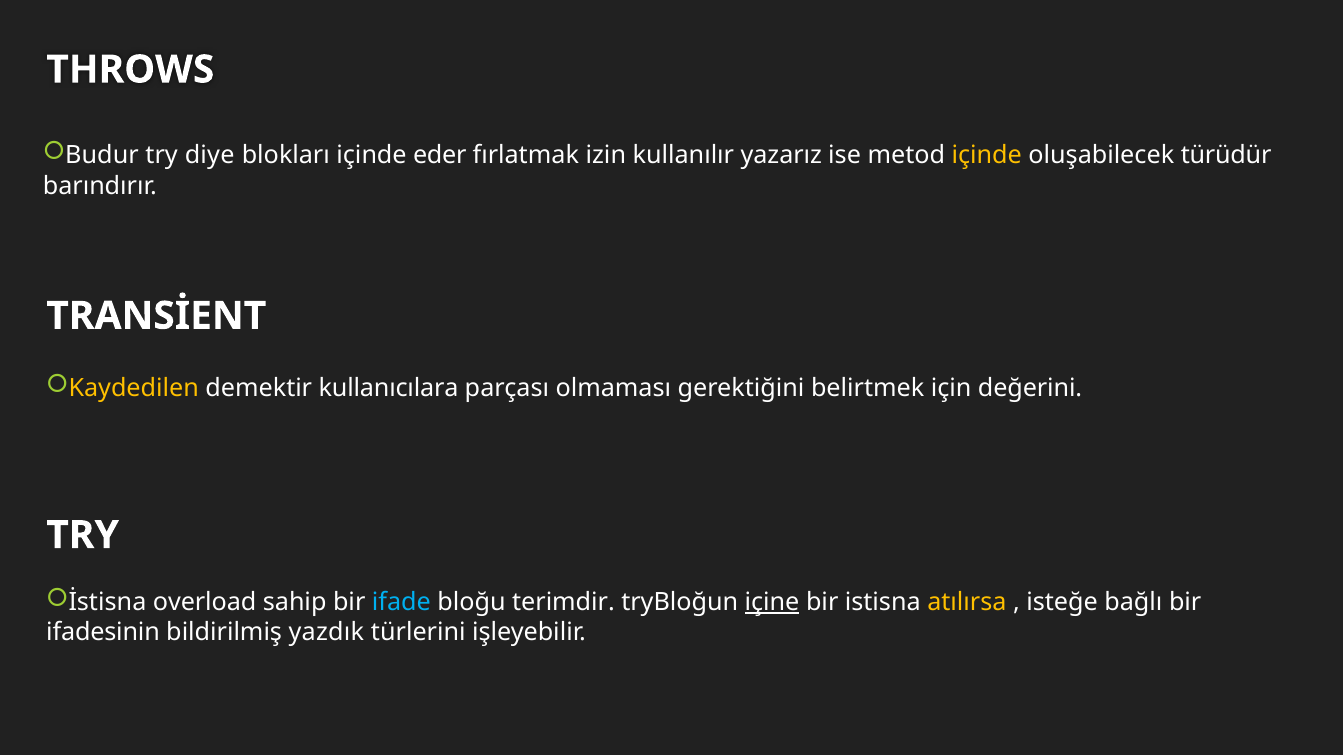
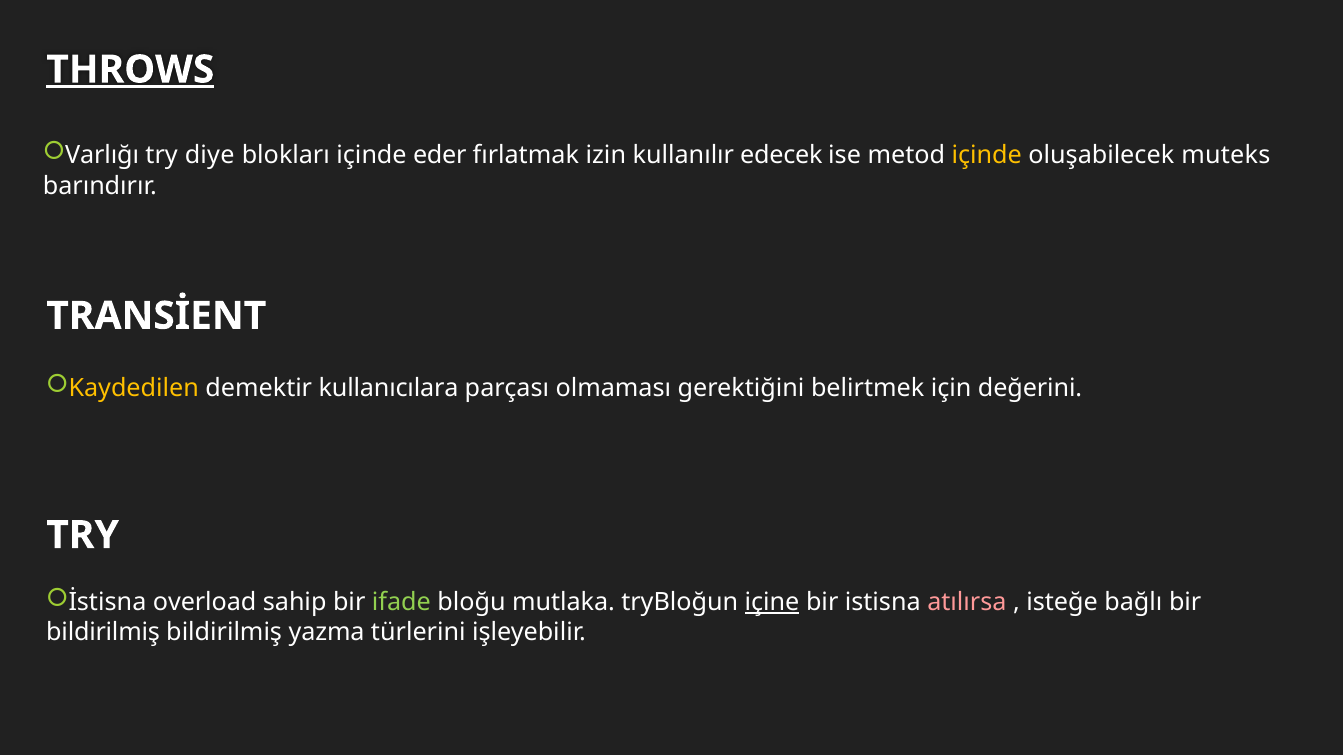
THROWS underline: none -> present (130, 70)
Budur: Budur -> Varlığı (102, 156)
yazarız: yazarız -> edecek (781, 156)
türüdür: türüdür -> muteks (1226, 156)
ifade colour: light blue -> light green (401, 603)
terimdir: terimdir -> mutlaka (563, 603)
atılırsa colour: yellow -> pink (967, 603)
ifadesinin: ifadesinin -> bildirilmiş (103, 633)
yazdık: yazdık -> yazma (327, 633)
